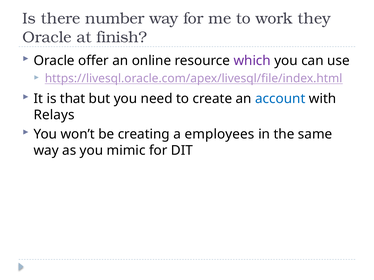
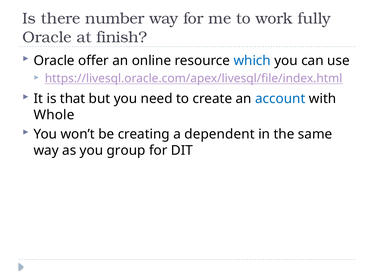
they: they -> fully (314, 18)
which colour: purple -> blue (252, 61)
Relays: Relays -> Whole (54, 115)
employees: employees -> dependent (220, 134)
mimic: mimic -> group (126, 151)
